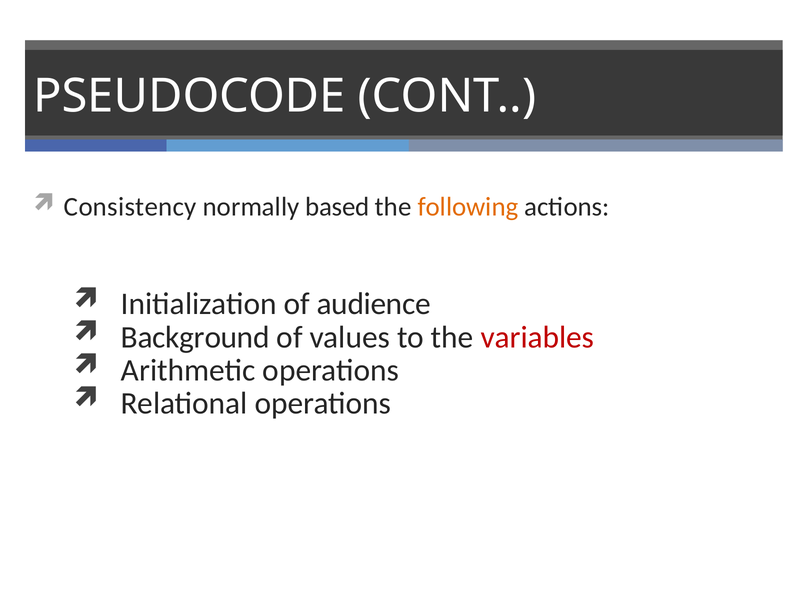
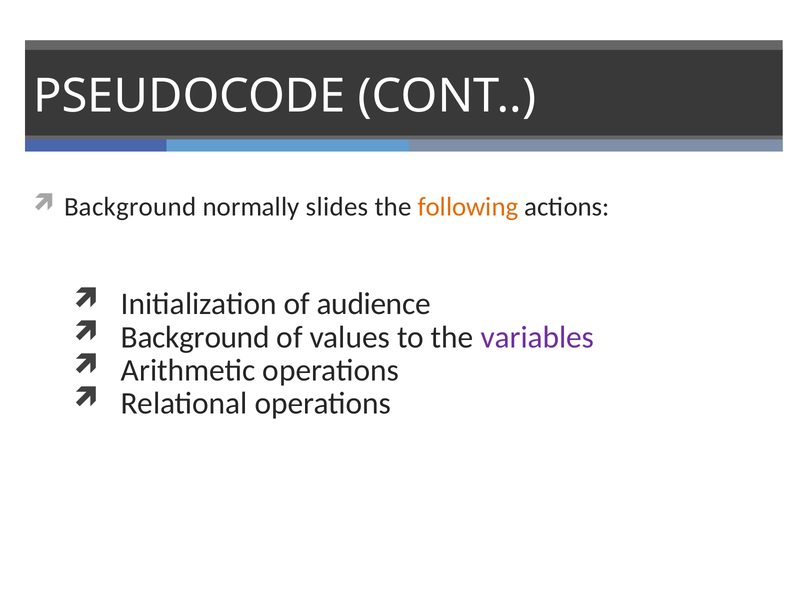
Consistency: Consistency -> Background (130, 207)
based: based -> slides (337, 207)
variables colour: red -> purple (537, 337)
